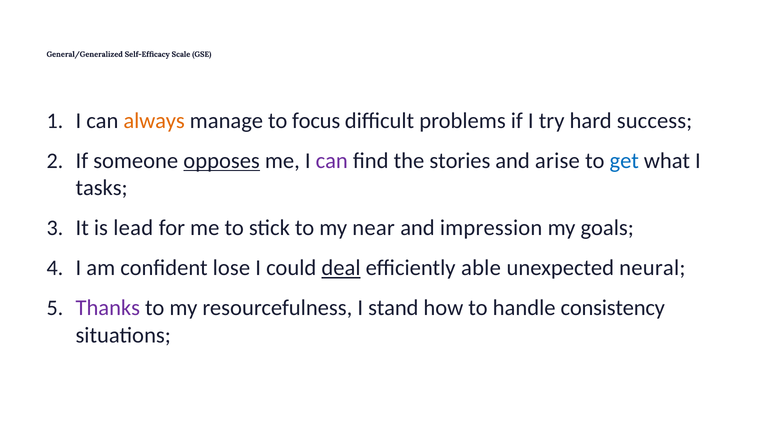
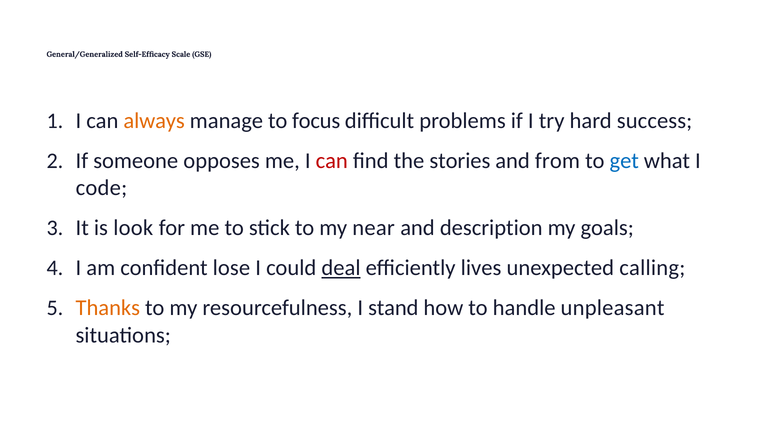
opposes underline: present -> none (222, 161)
can colour: purple -> red (332, 161)
arise: arise -> from (557, 161)
tasks: tasks -> code (101, 188)
lead: lead -> look (133, 228)
impression: impression -> description (491, 228)
able: able -> lives (481, 268)
neural: neural -> calling (652, 268)
Thanks colour: purple -> orange (108, 308)
consistency: consistency -> unpleasant (613, 308)
